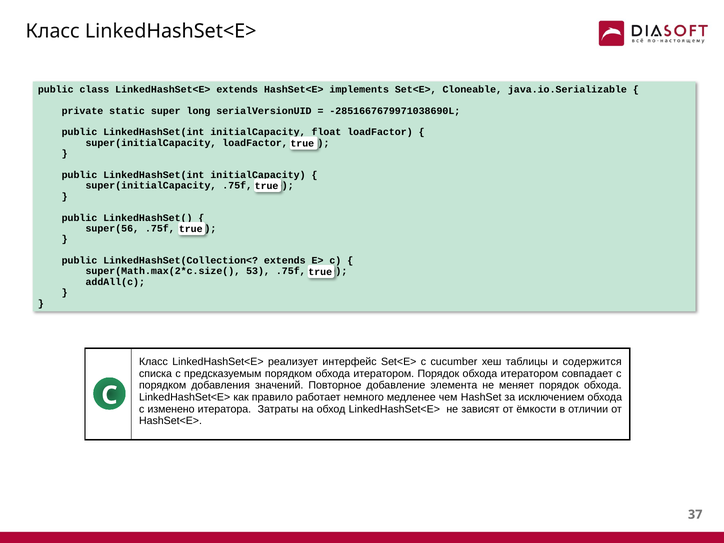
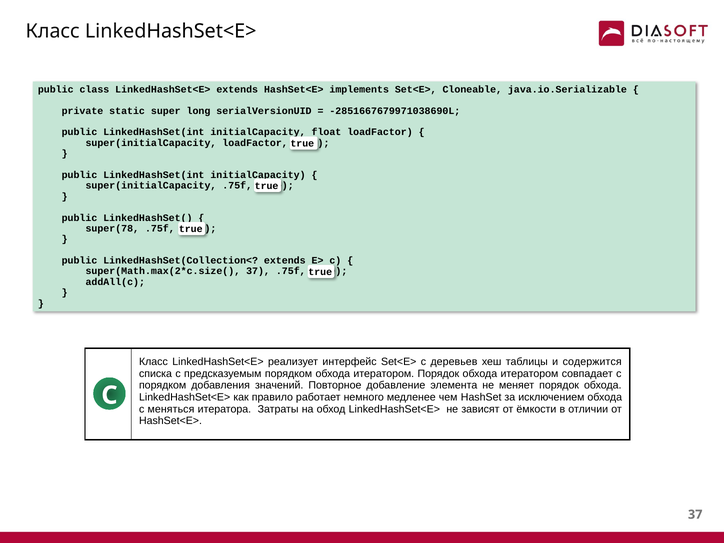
super(56: super(56 -> super(78 (112, 228)
53: 53 -> 37 (258, 271)
cucumber: cucumber -> деревьев (454, 362)
изменено: изменено -> меняться (171, 409)
